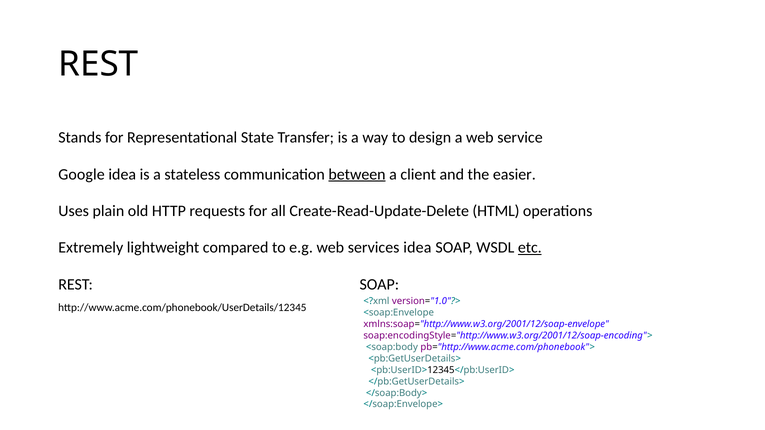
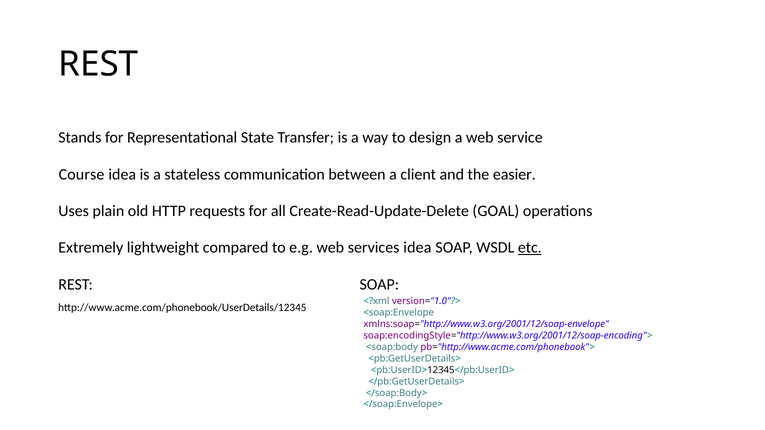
Google: Google -> Course (82, 174)
between underline: present -> none (357, 174)
HTML: HTML -> GOAL (496, 211)
